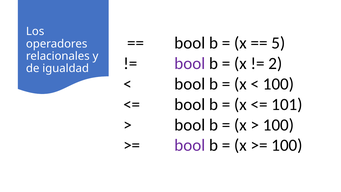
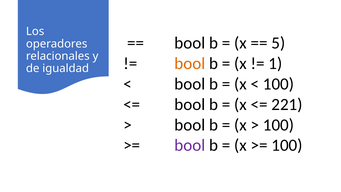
bool colour: purple -> orange (190, 63)
2: 2 -> 1 (275, 63)
101: 101 -> 221 (287, 104)
